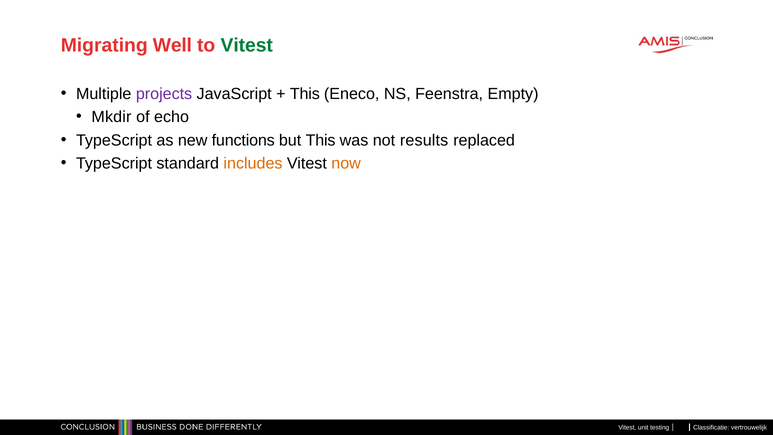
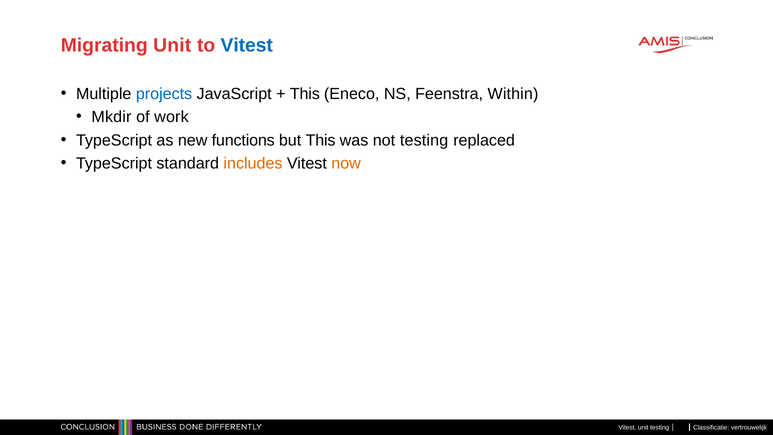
Migrating Well: Well -> Unit (172, 45)
Vitest colour: green -> blue (247, 45)
projects colour: purple -> blue (164, 94)
Empty: Empty -> Within (513, 94)
echo: echo -> work (171, 117)
not results: results -> testing (424, 140)
